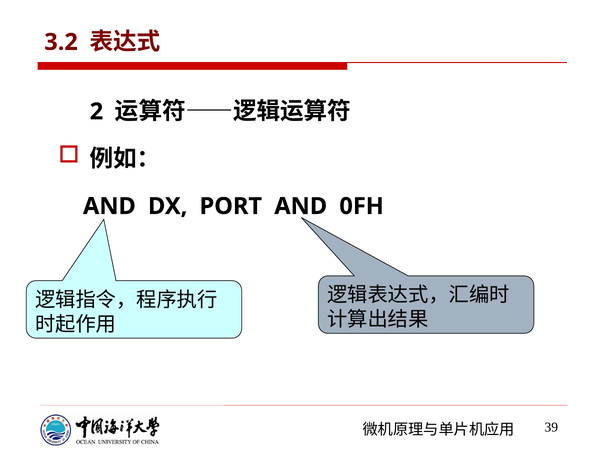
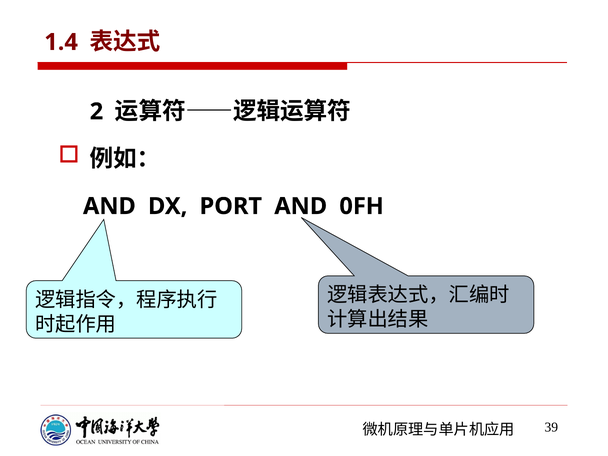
3.2: 3.2 -> 1.4 (61, 42)
